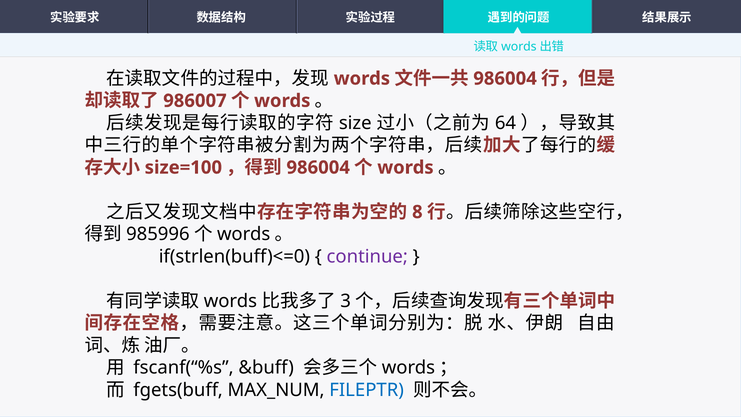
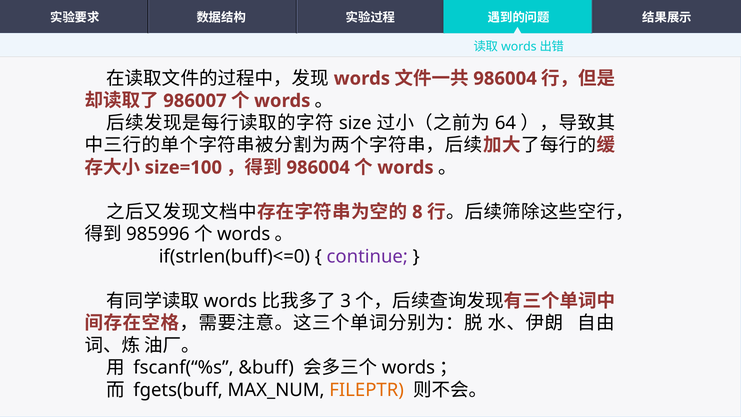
FILEPTR colour: blue -> orange (367, 390)
